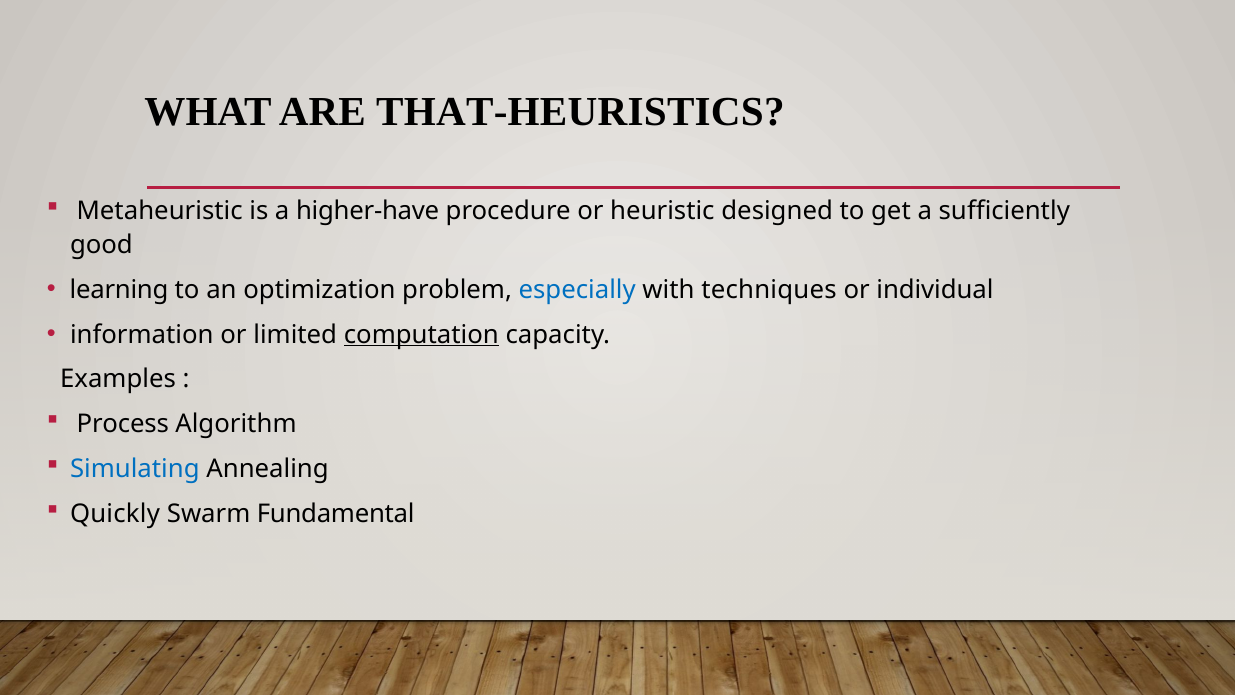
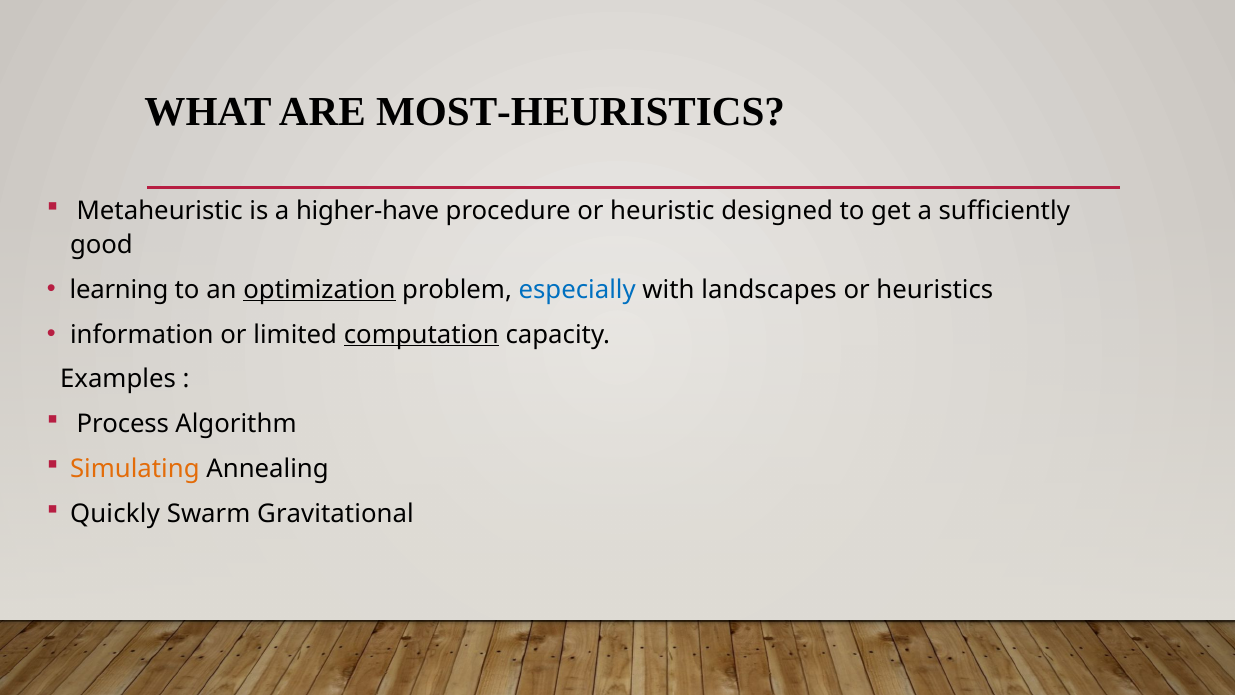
THAT-HEURISTICS: THAT-HEURISTICS -> MOST-HEURISTICS (581, 112)
optimization underline: none -> present (319, 290)
techniques: techniques -> landscapes (769, 290)
individual: individual -> heuristics (935, 290)
Simulating colour: blue -> orange (135, 469)
Fundamental: Fundamental -> Gravitational (336, 514)
